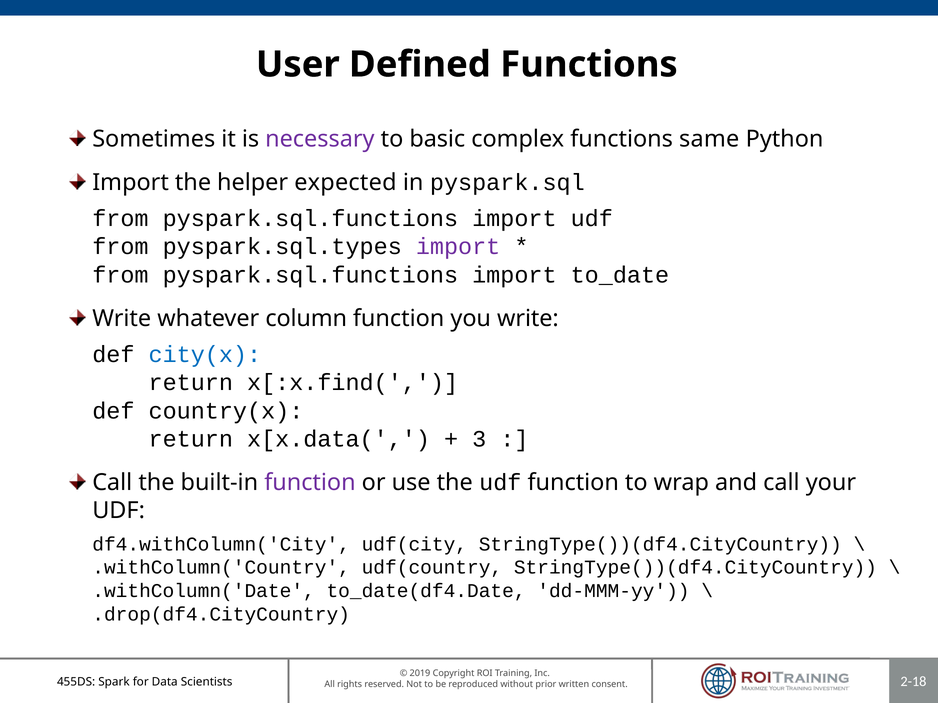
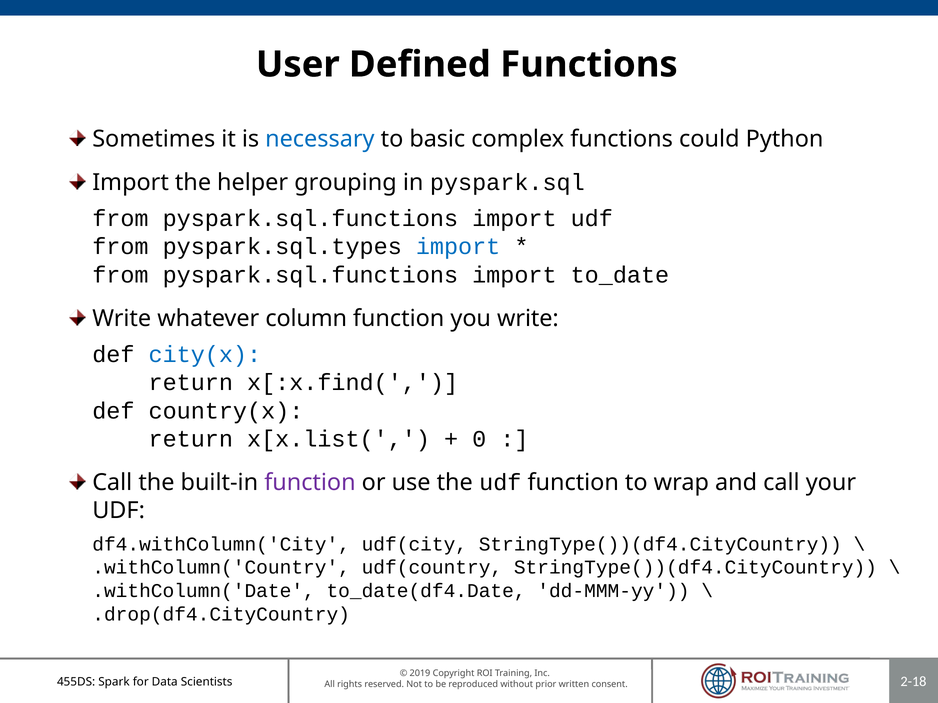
necessary colour: purple -> blue (320, 139)
same: same -> could (709, 139)
expected: expected -> grouping (346, 183)
import colour: purple -> blue (458, 247)
x[x.data(: x[x.data( -> x[x.list( (339, 439)
3: 3 -> 0 (479, 439)
